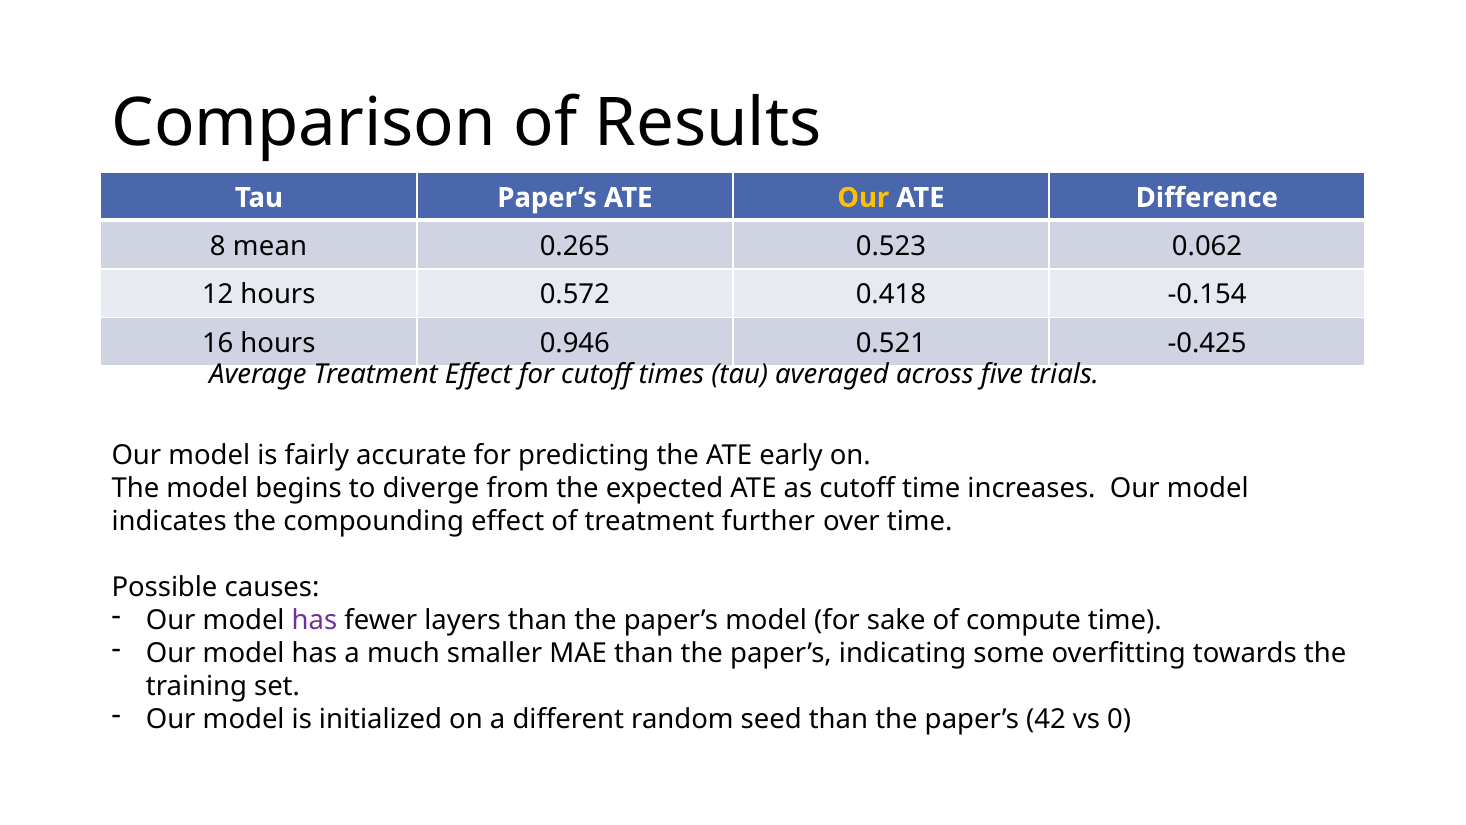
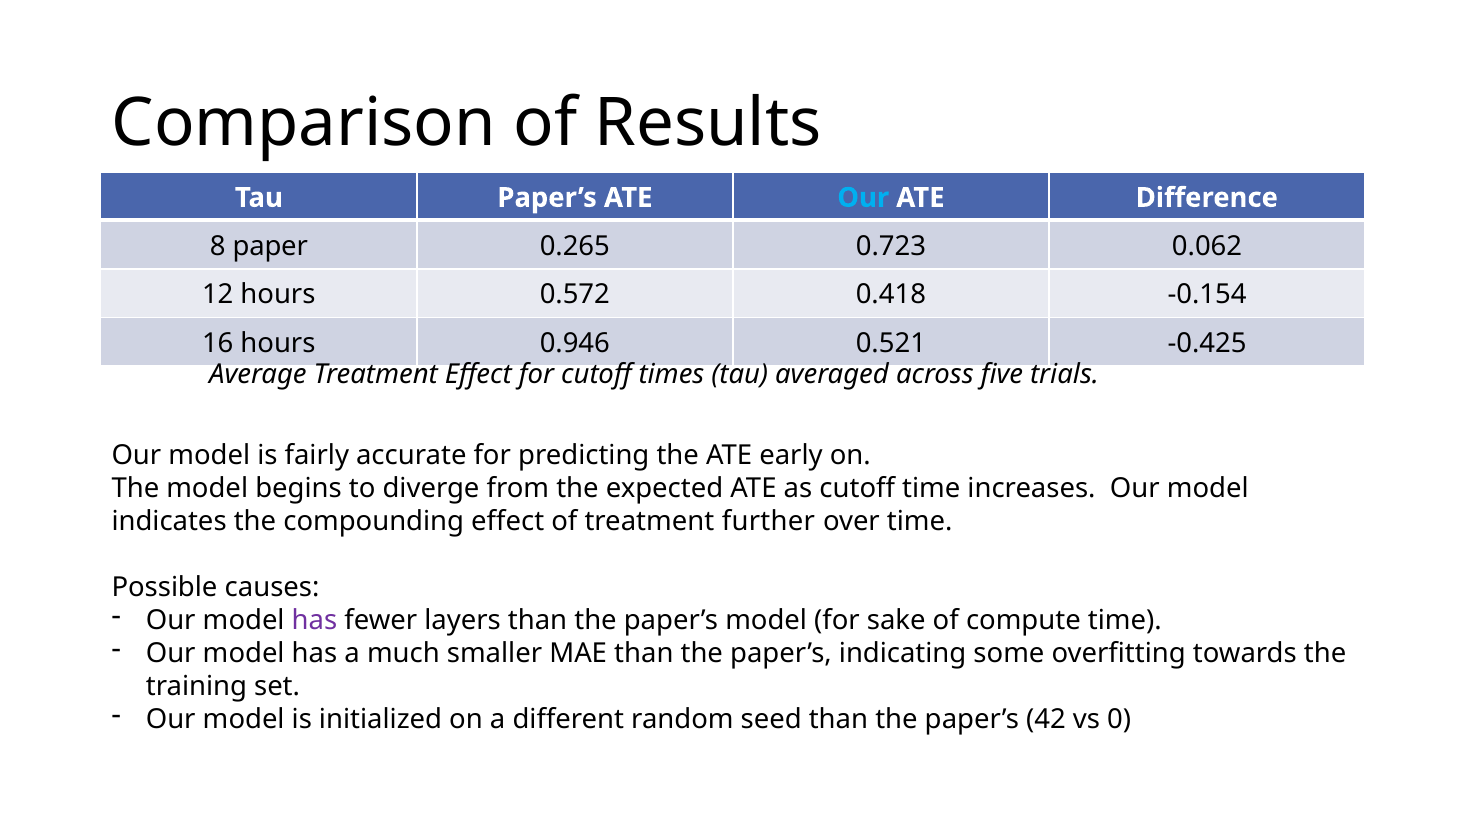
Our colour: yellow -> light blue (863, 198)
mean: mean -> paper (270, 246)
0.523: 0.523 -> 0.723 (891, 246)
